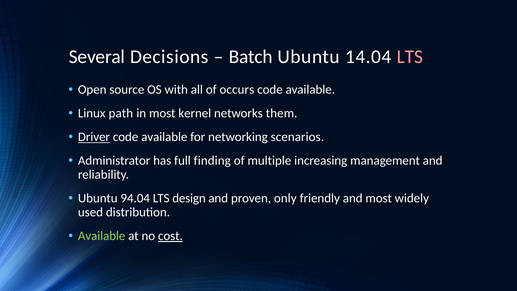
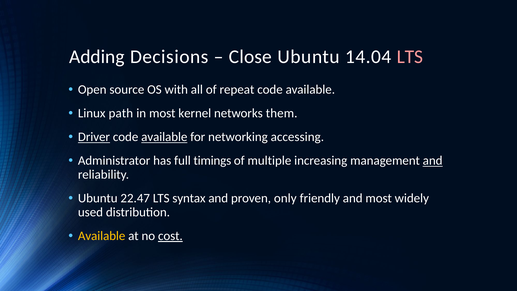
Several: Several -> Adding (97, 57)
Batch: Batch -> Close (250, 57)
occurs: occurs -> repeat (237, 90)
available underline: none -> present (164, 137)
scenarios: scenarios -> accessing (297, 137)
finding: finding -> timings (212, 161)
and underline: none -> present (433, 161)
94.04: 94.04 -> 22.47 (135, 198)
design: design -> syntax (189, 198)
Available colour: light green -> yellow (102, 236)
